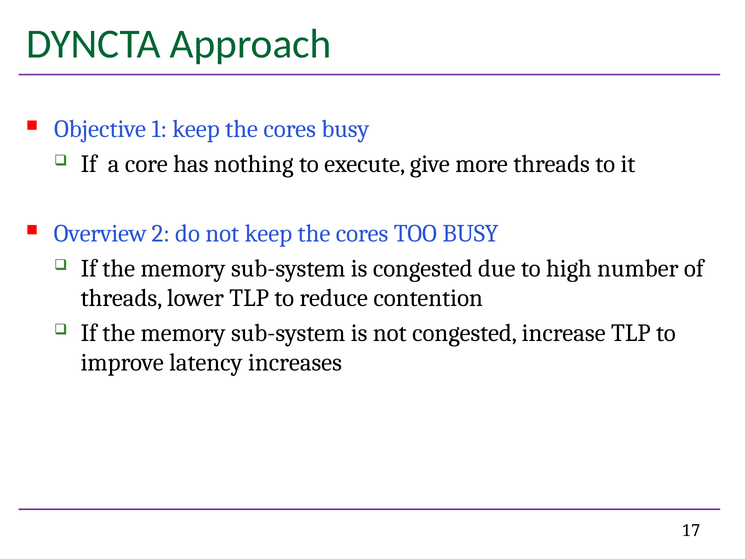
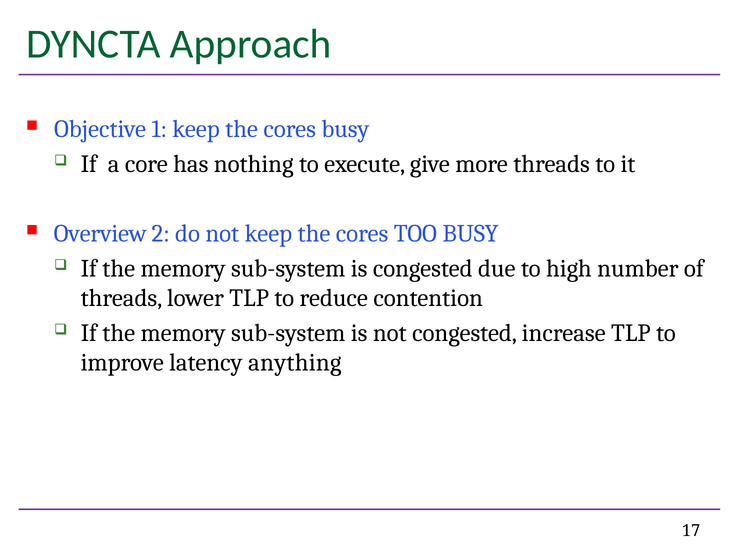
increases: increases -> anything (295, 363)
